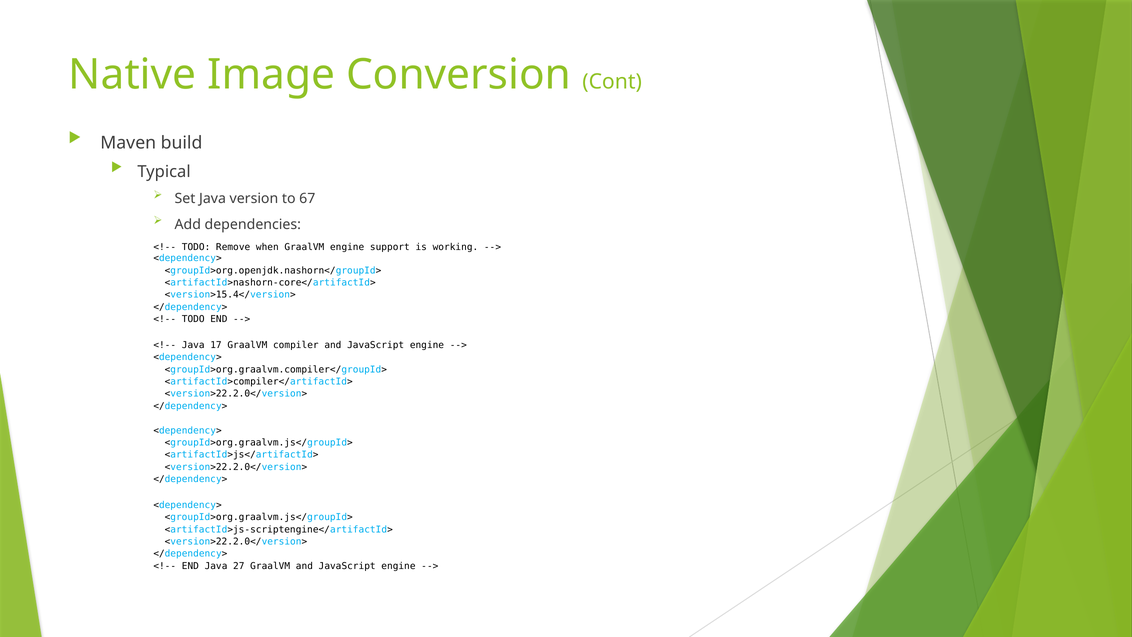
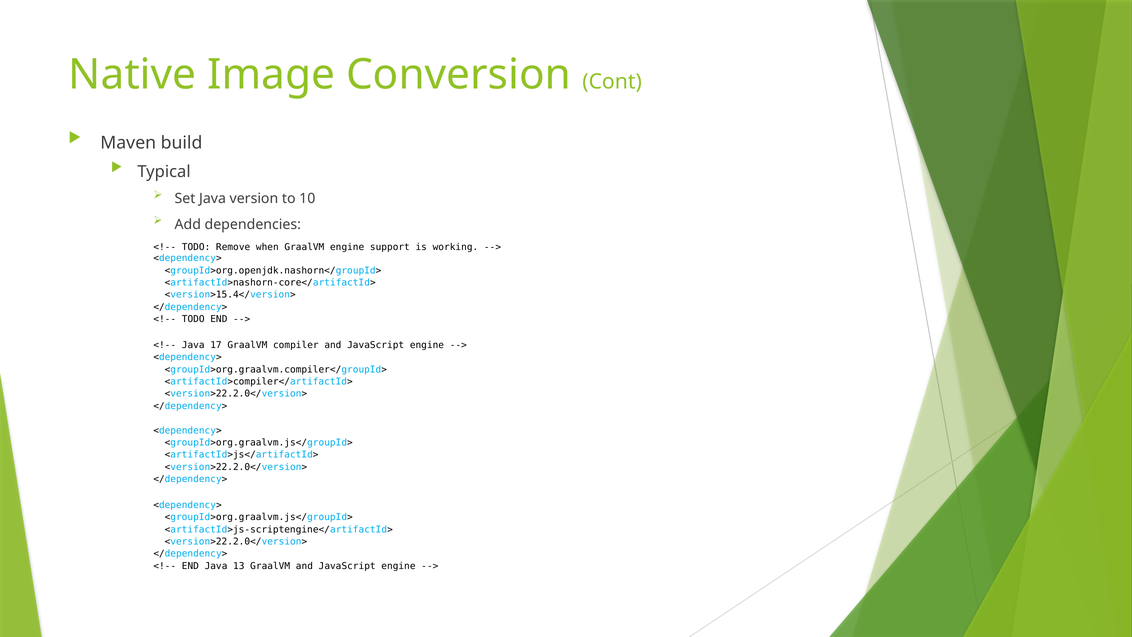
67: 67 -> 10 (307, 198)
27: 27 -> 13 (239, 566)
